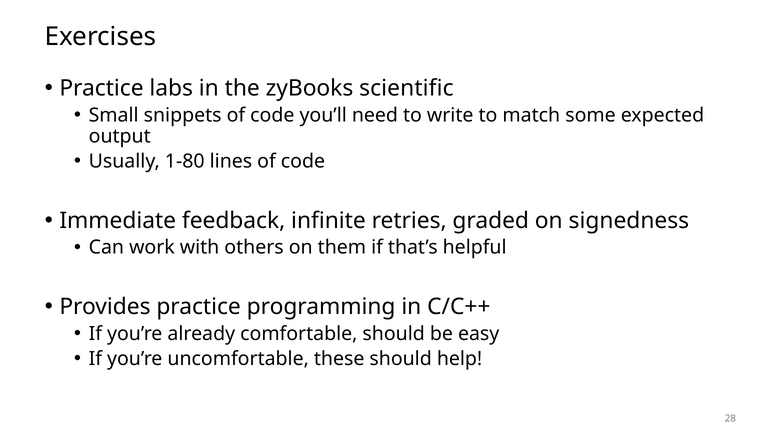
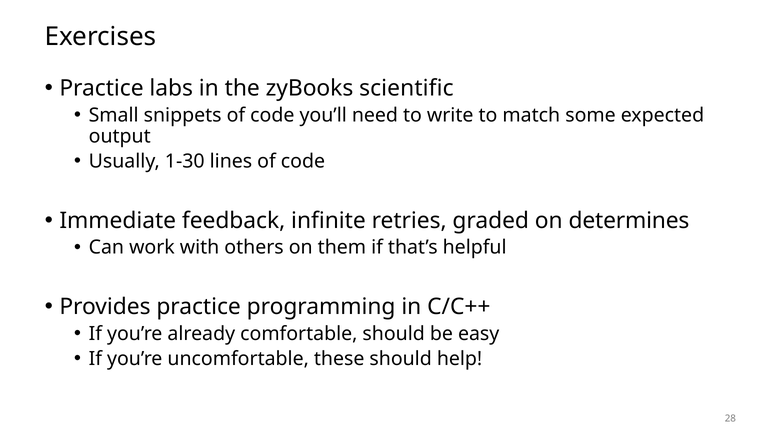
1-80: 1-80 -> 1-30 (185, 161)
signedness: signedness -> determines (629, 221)
